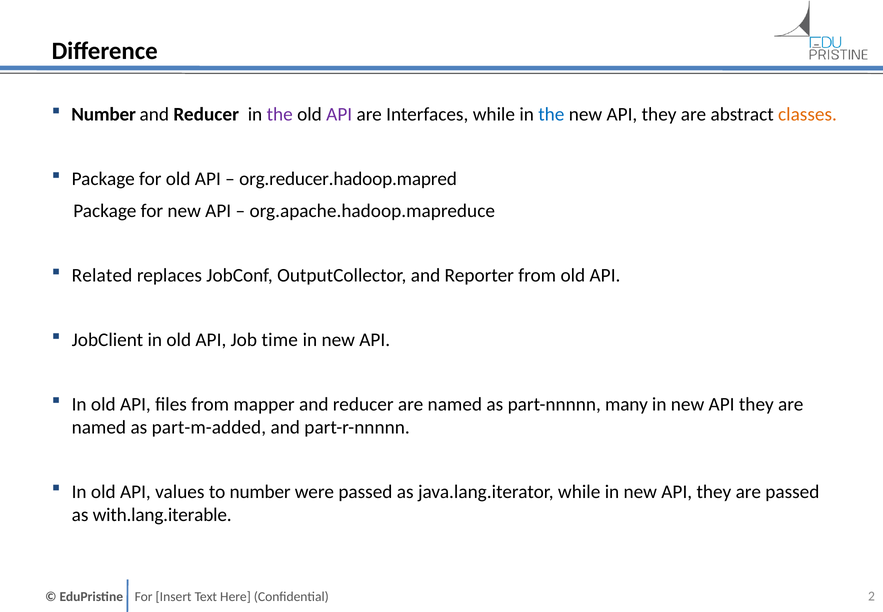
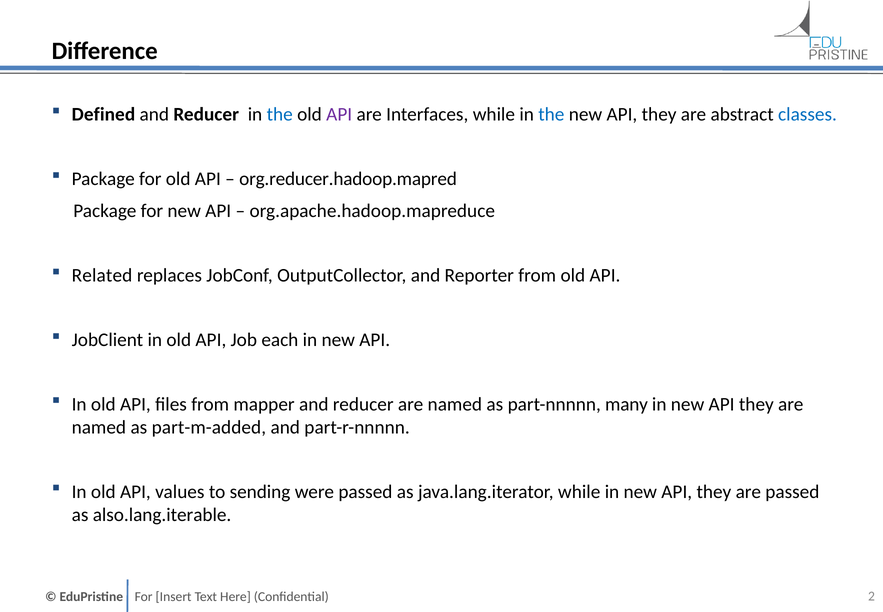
Number: Number -> Defined (103, 114)
the colour: purple -> blue (280, 114)
classes colour: orange -> blue (807, 114)
time: time -> each (280, 339)
to number: number -> sending (260, 491)
with.lang.iterable: with.lang.iterable -> also.lang.iterable (162, 514)
